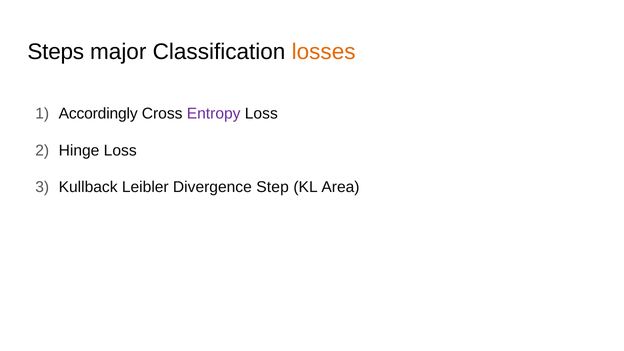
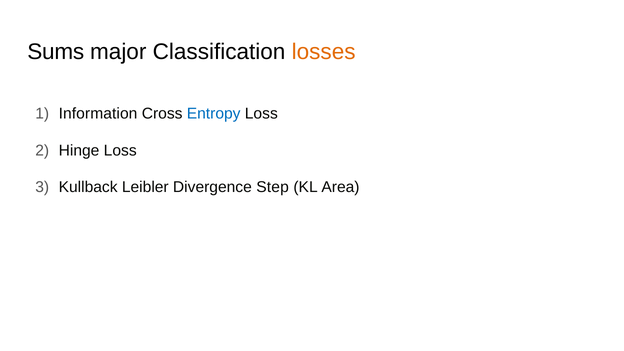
Steps: Steps -> Sums (56, 52)
Accordingly: Accordingly -> Information (98, 113)
Entropy colour: purple -> blue (214, 113)
